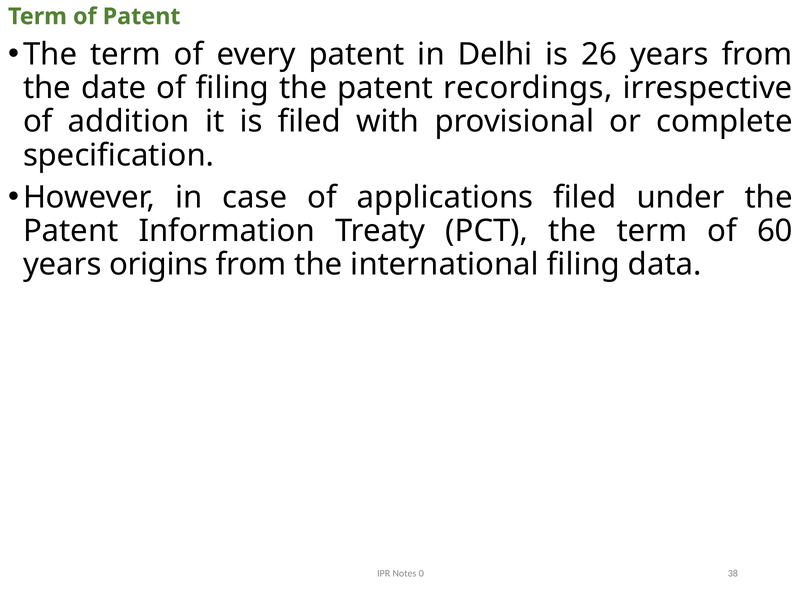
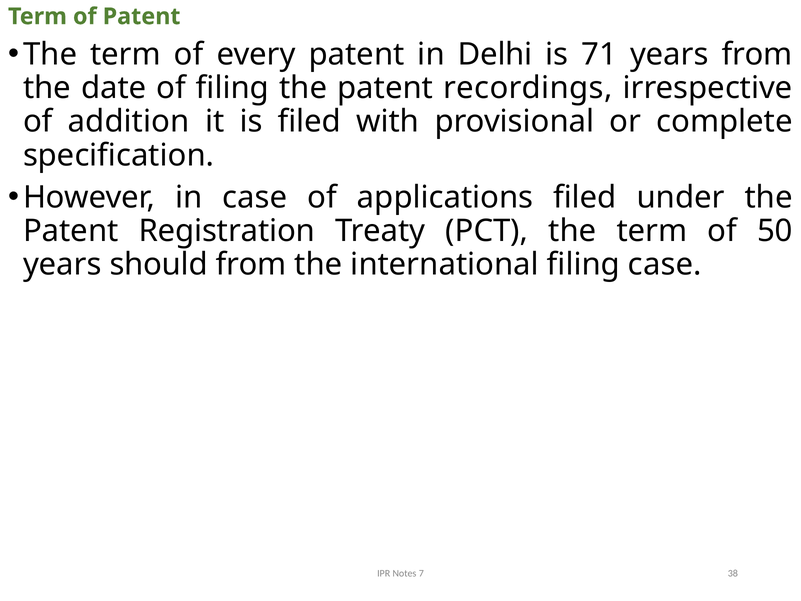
26: 26 -> 71 (599, 54)
Information: Information -> Registration (227, 231)
60: 60 -> 50 (775, 231)
origins: origins -> should (159, 264)
filing data: data -> case (665, 264)
0: 0 -> 7 (421, 573)
